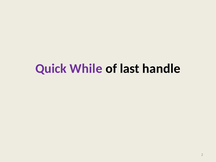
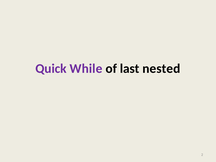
handle: handle -> nested (161, 69)
